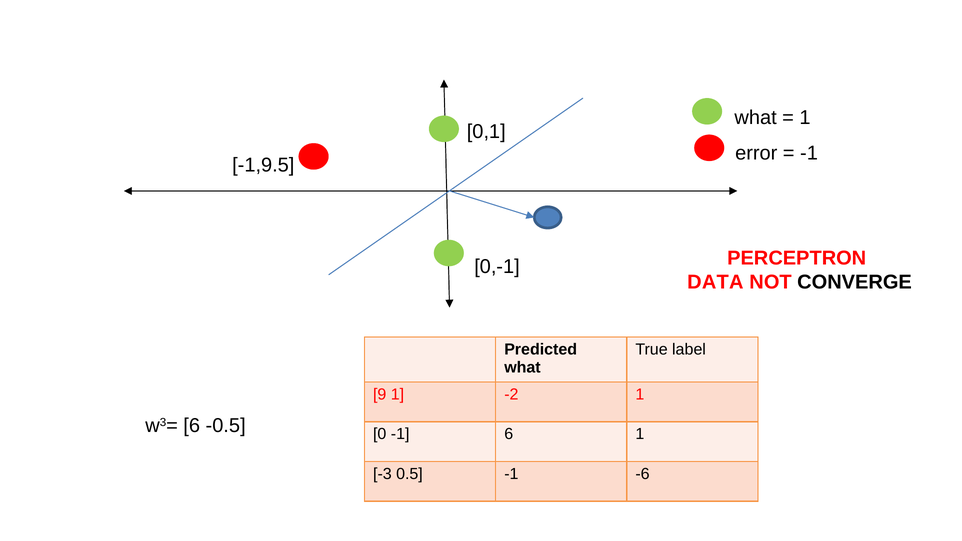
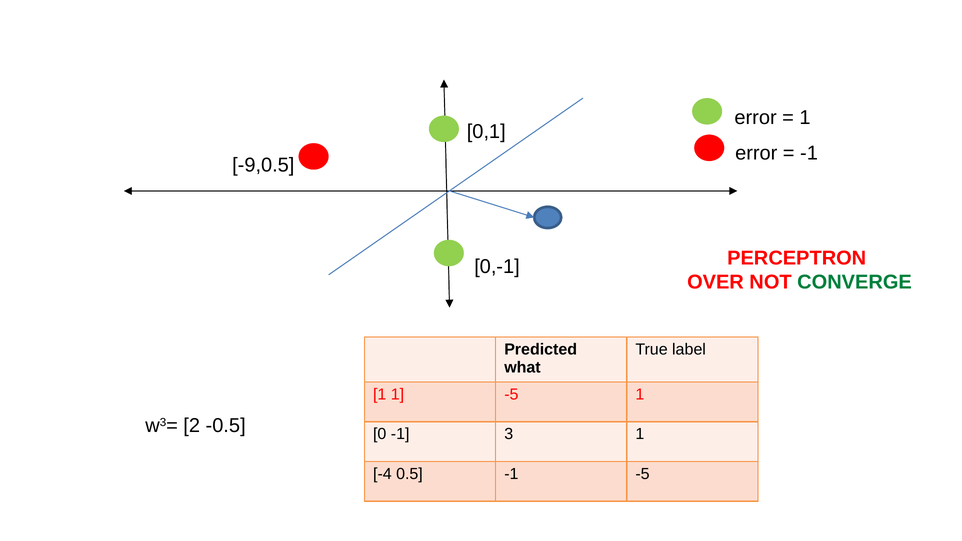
what: what -> error (756, 118)
-1,9.5: -1,9.5 -> -9,0.5 (263, 165)
DATA: DATA -> OVER (715, 282)
CONVERGE colour: black -> green (855, 282)
9: 9 -> 1 (380, 395)
1 -2: -2 -> -5 (511, 395)
w3= 6: 6 -> 2 (192, 426)
-1 6: 6 -> 3 (509, 434)
-3: -3 -> -4 (382, 474)
-1 -6: -6 -> -5 (643, 474)
